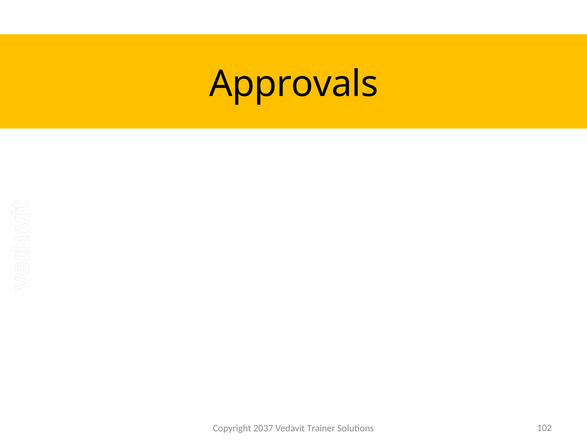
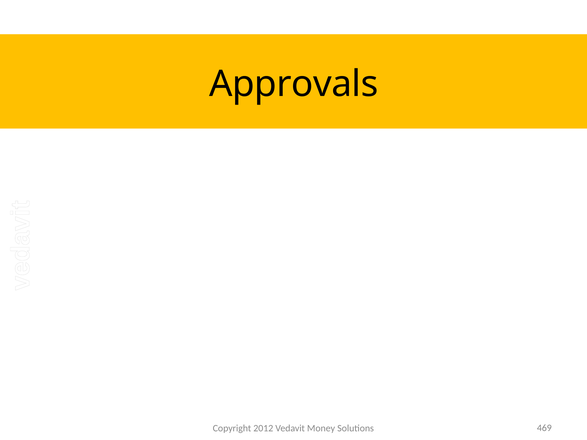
2037: 2037 -> 2012 (263, 428)
Trainer: Trainer -> Money (321, 428)
102: 102 -> 469 (544, 428)
